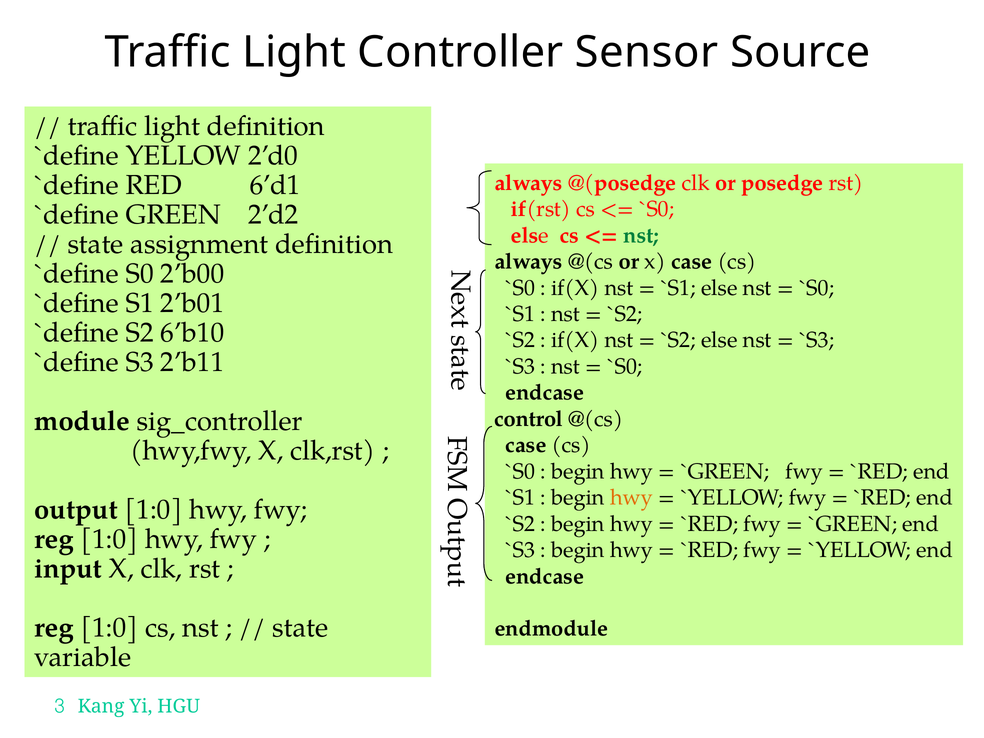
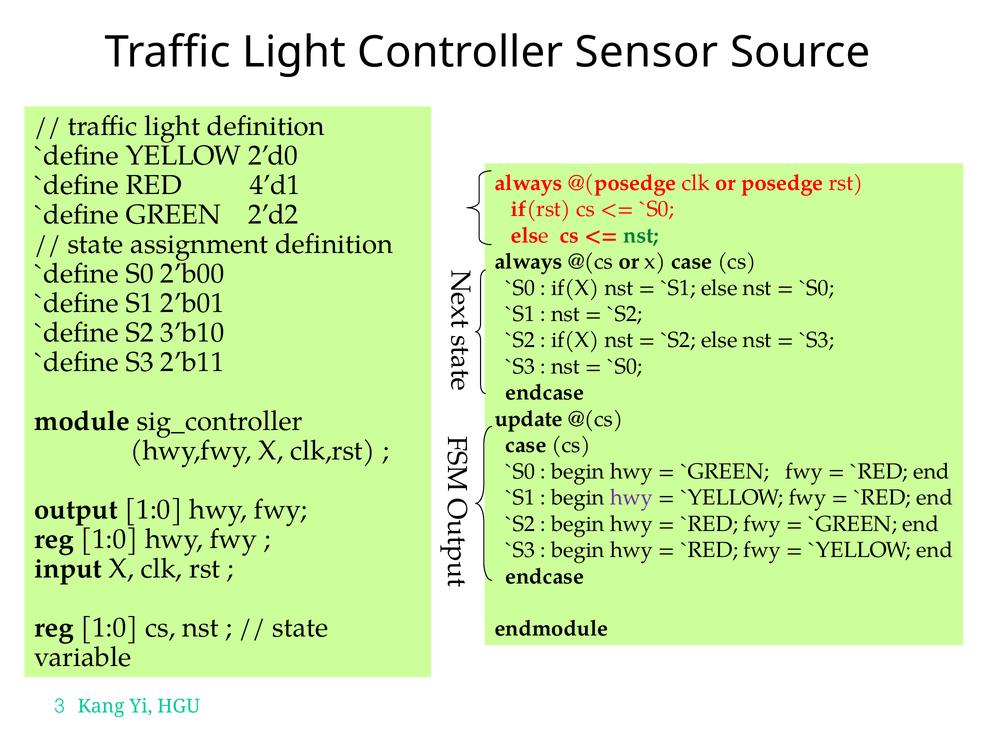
6’d1: 6’d1 -> 4’d1 (275, 185)
6’b10: 6’b10 -> 3’b10 (192, 333)
control: control -> update (529, 419)
hwy colour: orange -> purple (632, 498)
